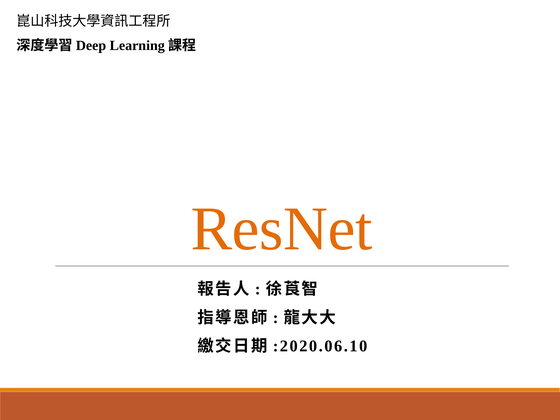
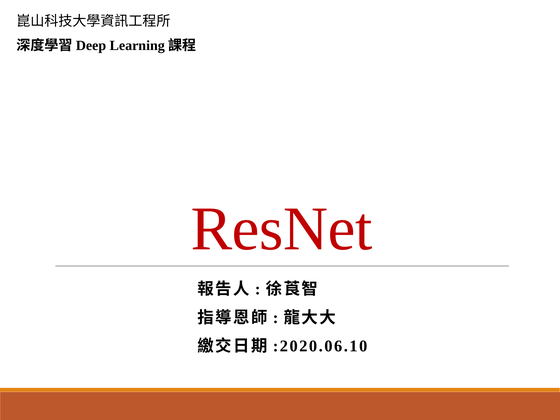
ResNet colour: orange -> red (282, 229)
